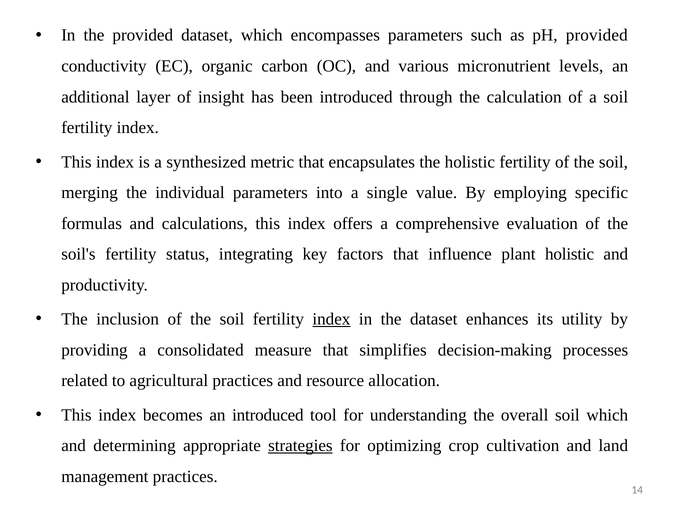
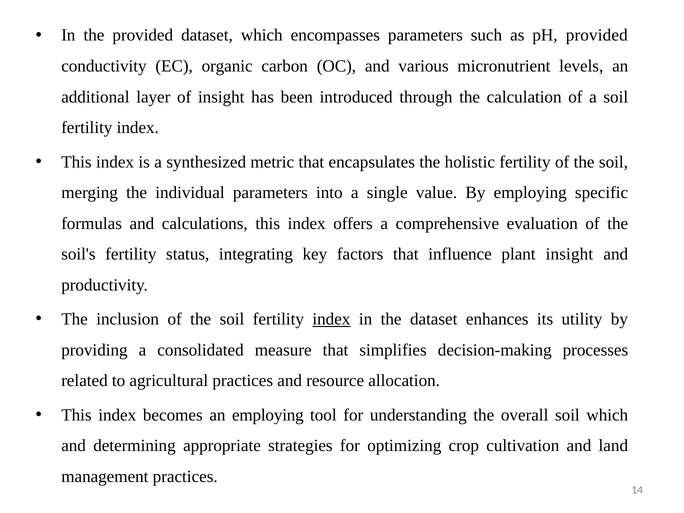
plant holistic: holistic -> insight (569, 254)
an introduced: introduced -> employing (268, 415)
strategies underline: present -> none (300, 446)
